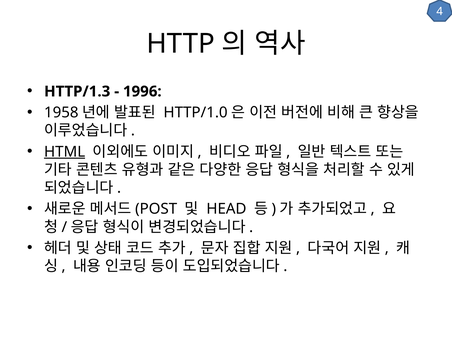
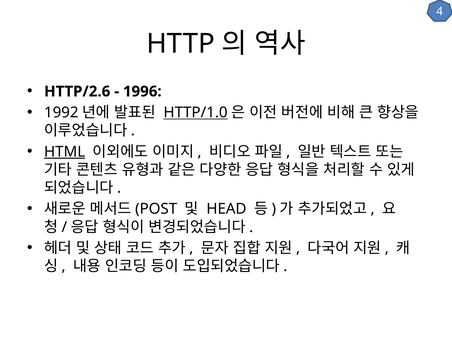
HTTP/1.3: HTTP/1.3 -> HTTP/2.6 (77, 91)
1958: 1958 -> 1992 (61, 113)
HTTP/1.0 underline: none -> present (196, 113)
